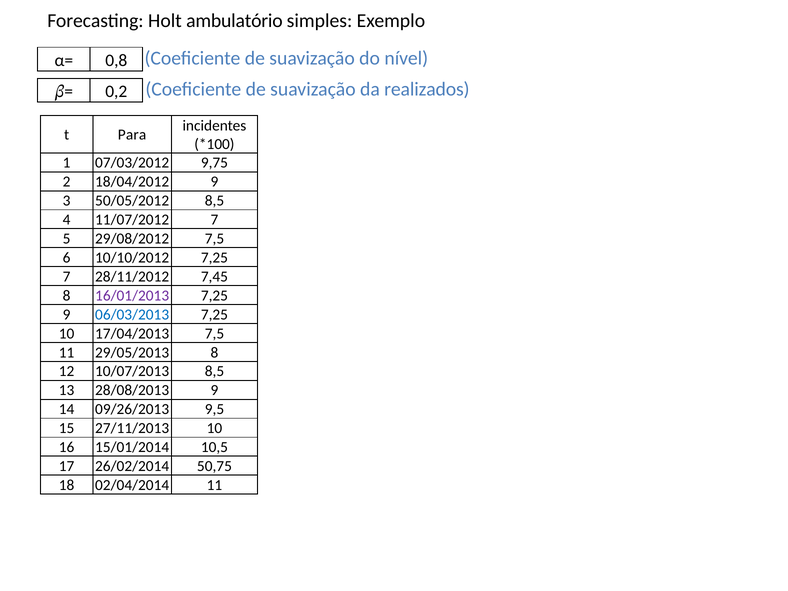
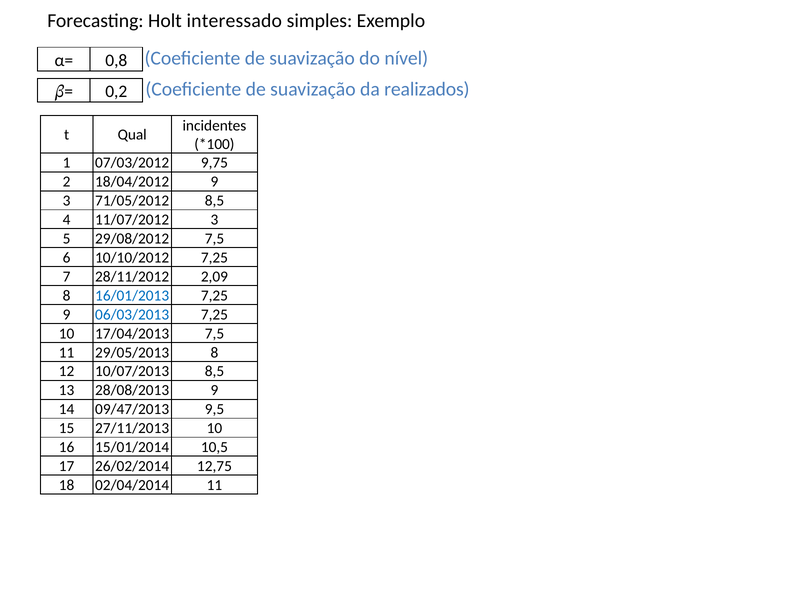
ambulatório: ambulatório -> interessado (234, 21)
Para: Para -> Qual (132, 135)
50/05/2012: 50/05/2012 -> 71/05/2012 (132, 201)
11/07/2012 7: 7 -> 3 (214, 220)
7,45: 7,45 -> 2,09 (214, 277)
16/01/2013 colour: purple -> blue (132, 296)
09/26/2013: 09/26/2013 -> 09/47/2013 (132, 409)
50,75: 50,75 -> 12,75 (214, 466)
